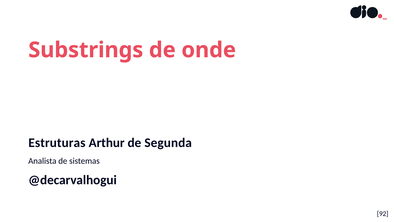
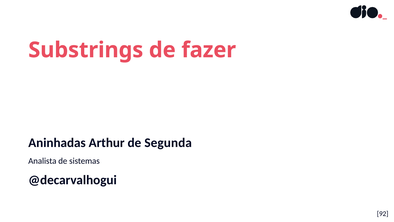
onde: onde -> fazer (209, 50)
Estruturas: Estruturas -> Aninhadas (57, 142)
